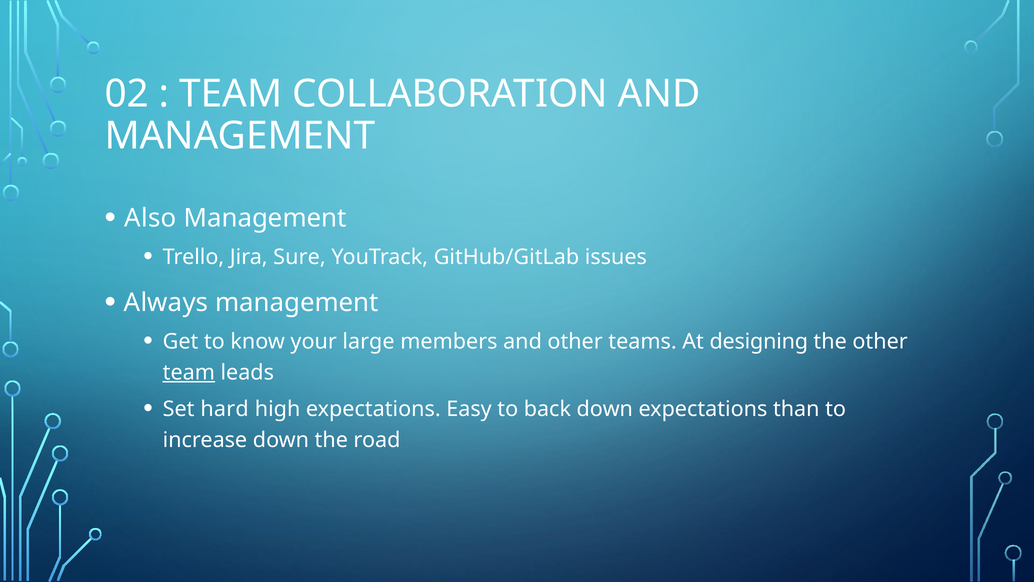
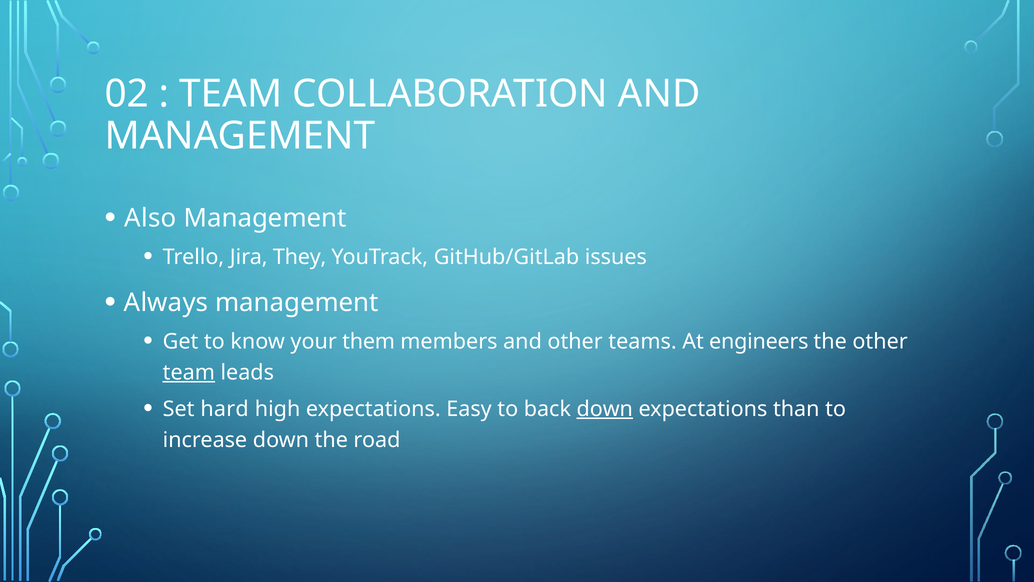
Sure: Sure -> They (300, 257)
large: large -> them (369, 341)
designing: designing -> engineers (759, 341)
down underline: none -> present (605, 409)
